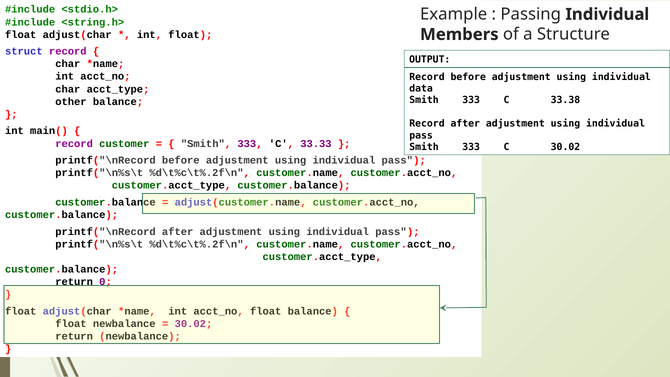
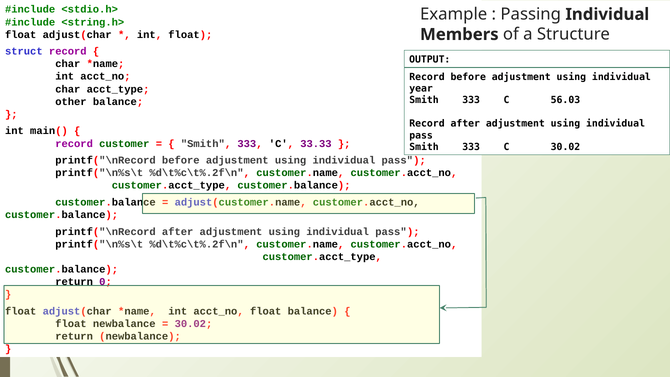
data: data -> year (421, 88)
33.38: 33.38 -> 56.03 (565, 100)
